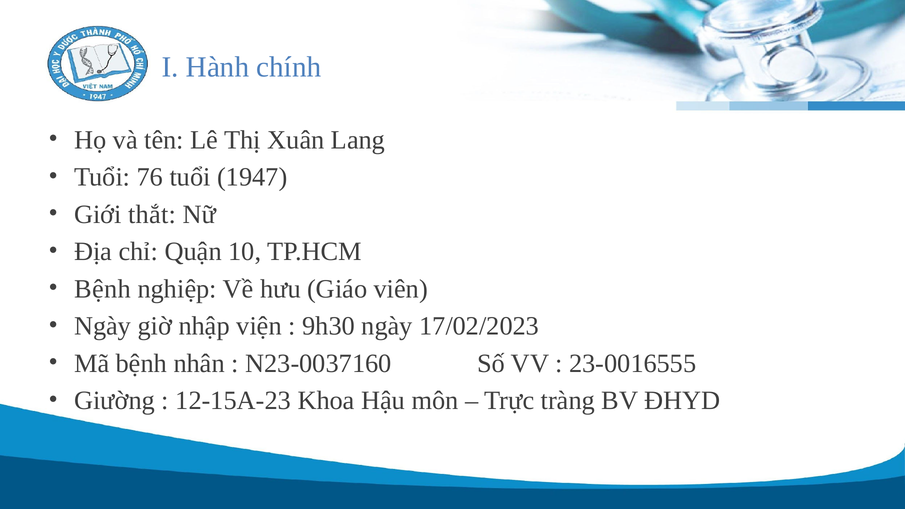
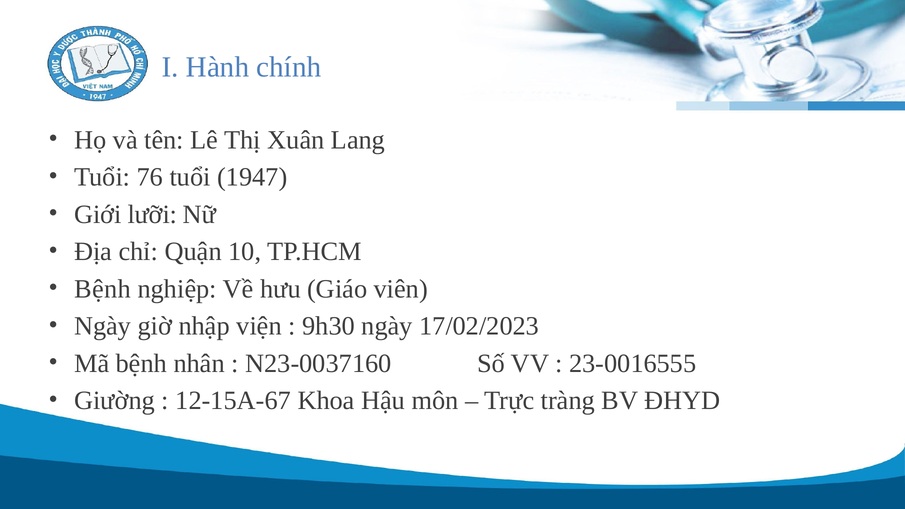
thắt: thắt -> lưỡi (152, 214)
12-15A-23: 12-15A-23 -> 12-15A-67 (233, 401)
